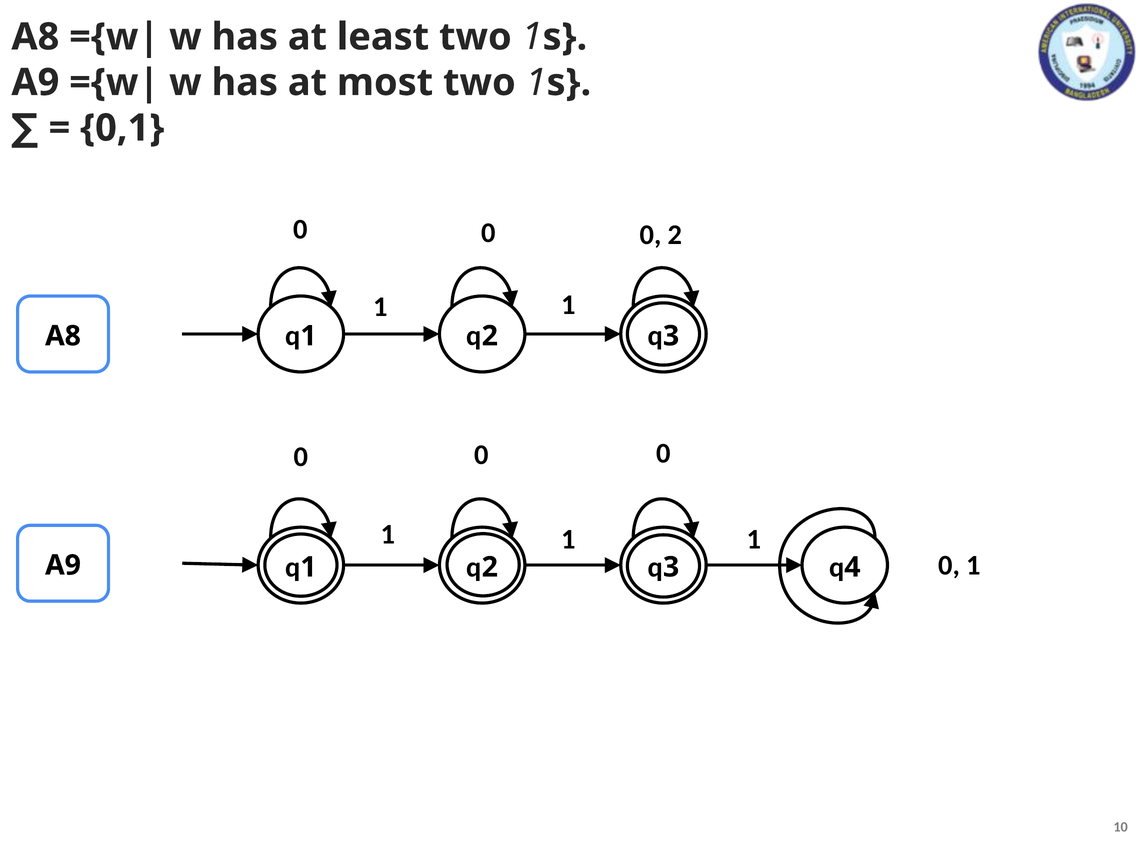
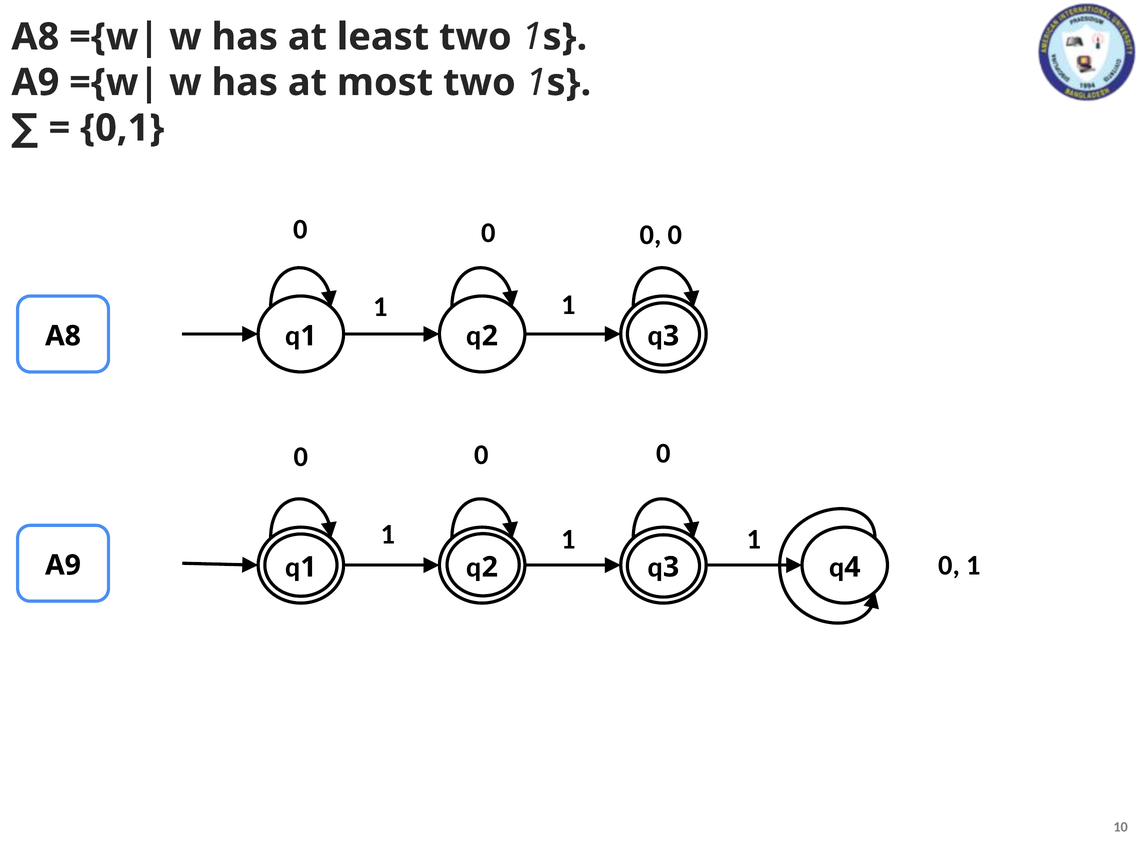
2: 2 -> 0 (675, 235)
